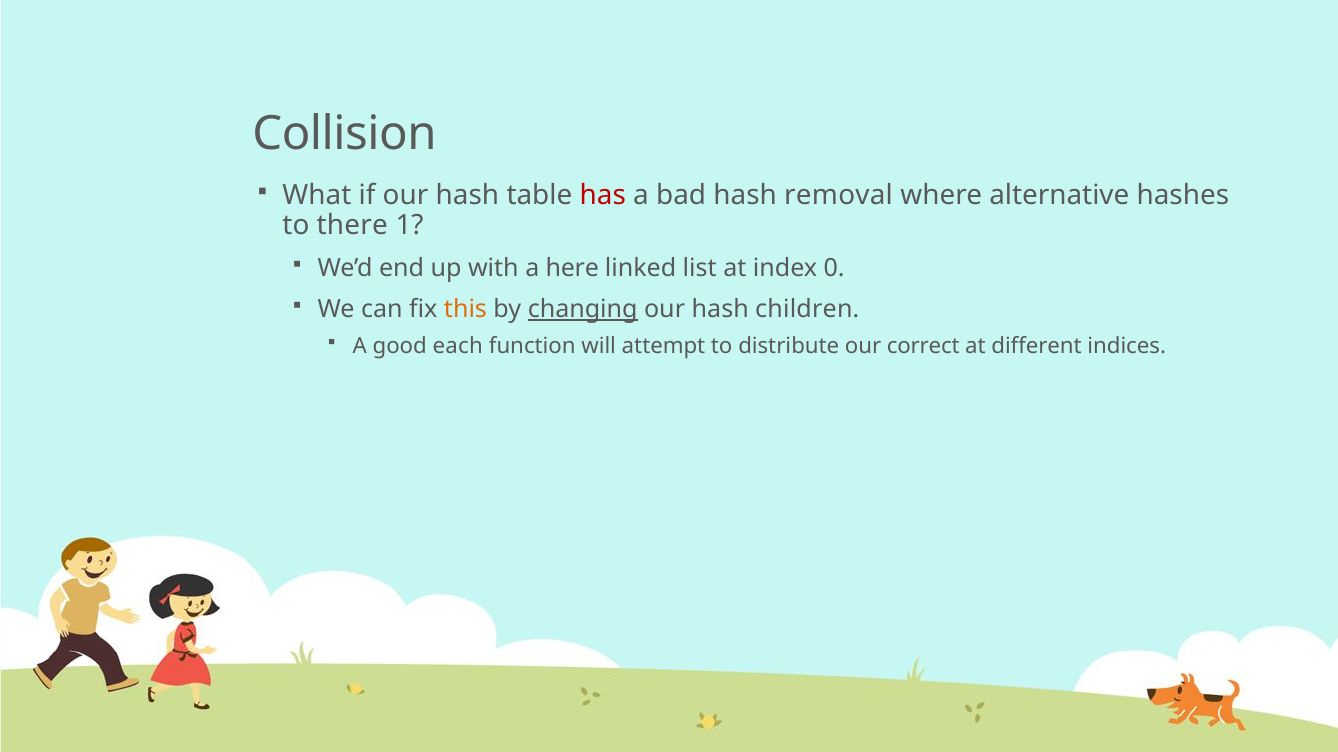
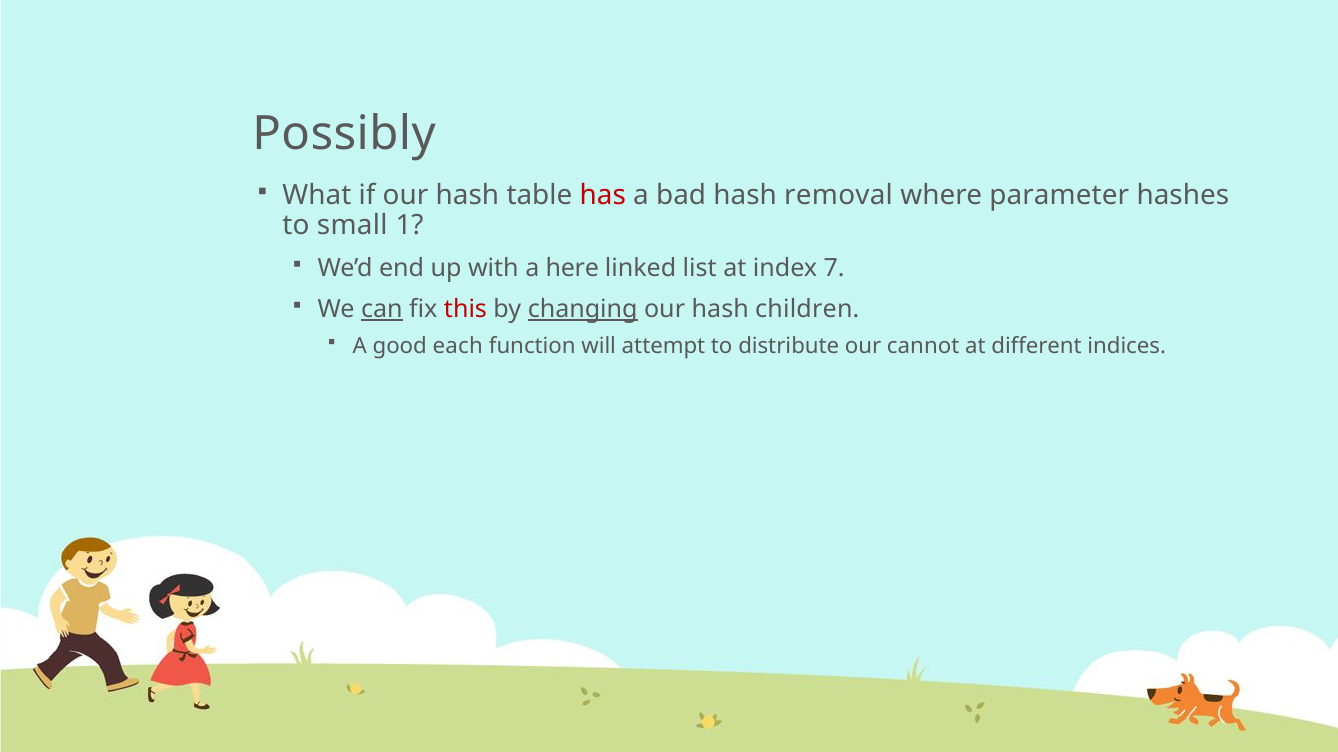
Collision: Collision -> Possibly (344, 134)
alternative: alternative -> parameter (1059, 196)
there: there -> small (352, 226)
0: 0 -> 7 (834, 268)
can underline: none -> present (382, 309)
this colour: orange -> red (465, 309)
correct: correct -> cannot (923, 346)
